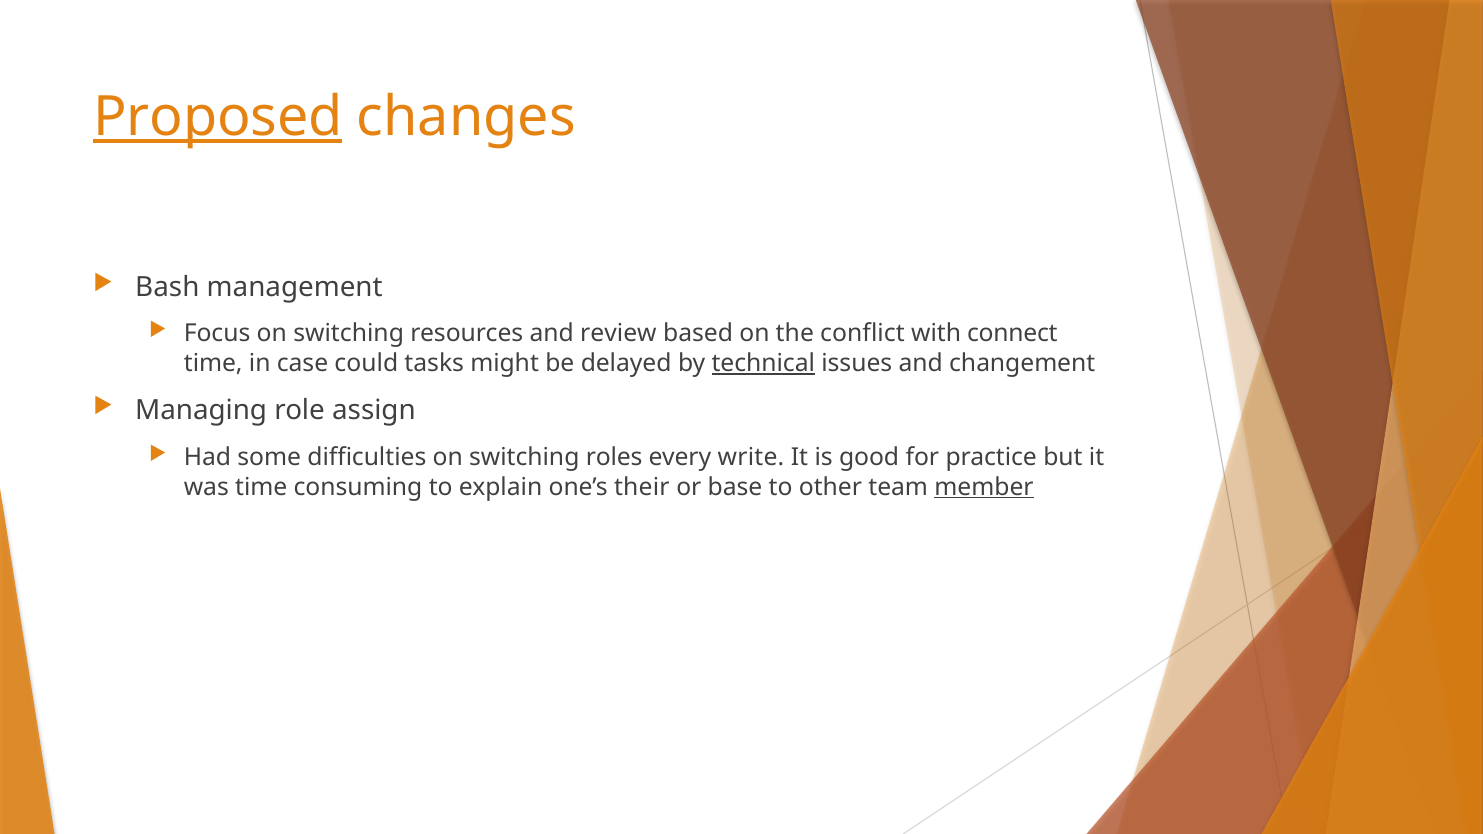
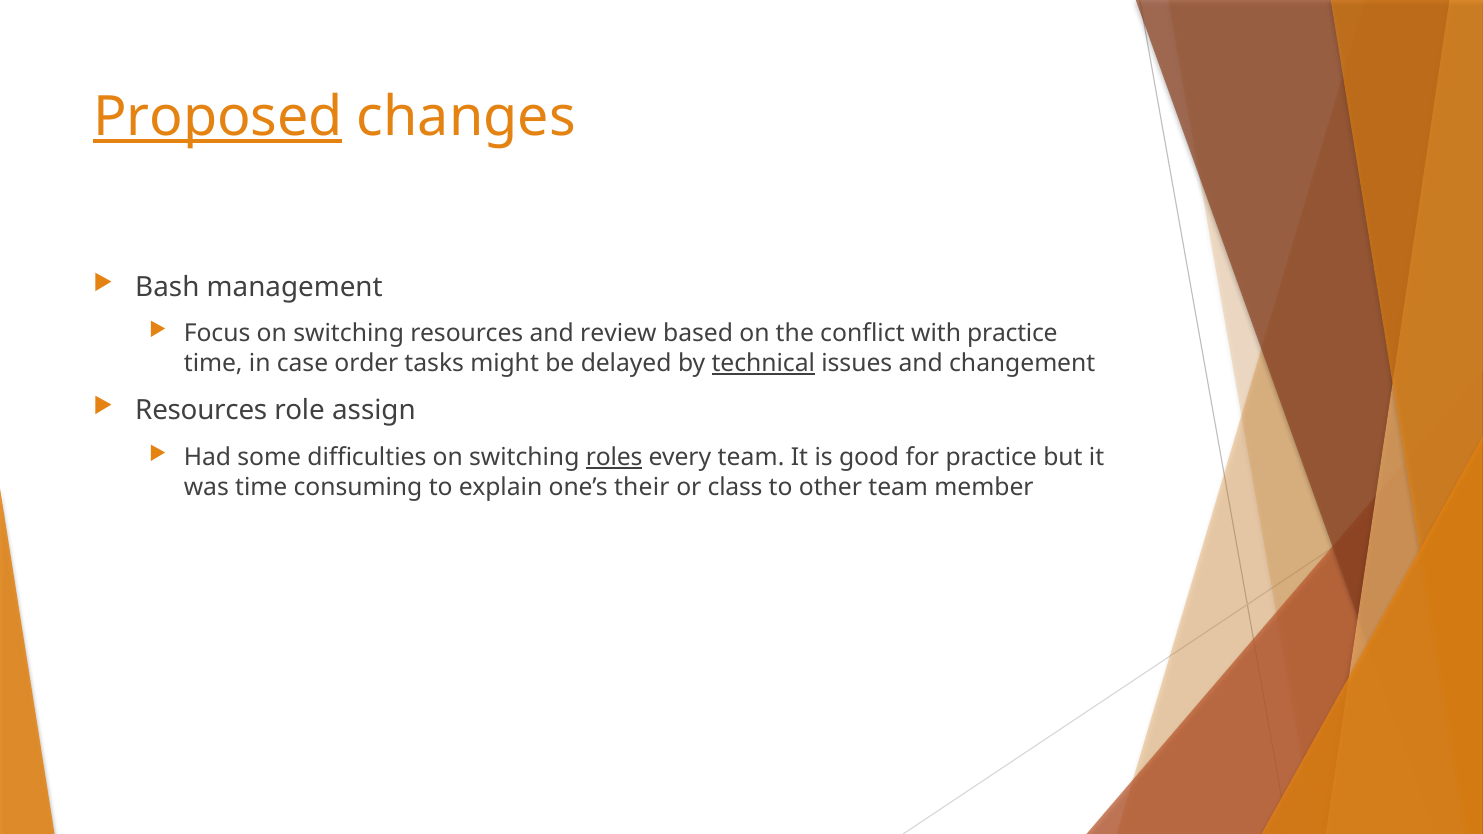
with connect: connect -> practice (1012, 334)
could: could -> order (366, 363)
Managing: Managing -> Resources (201, 411)
roles underline: none -> present (614, 457)
every write: write -> team (751, 457)
base: base -> class (735, 487)
member underline: present -> none (984, 487)
